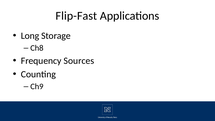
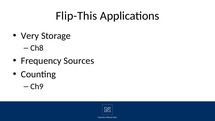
Flip-Fast: Flip-Fast -> Flip-This (76, 16)
Long: Long -> Very (30, 36)
